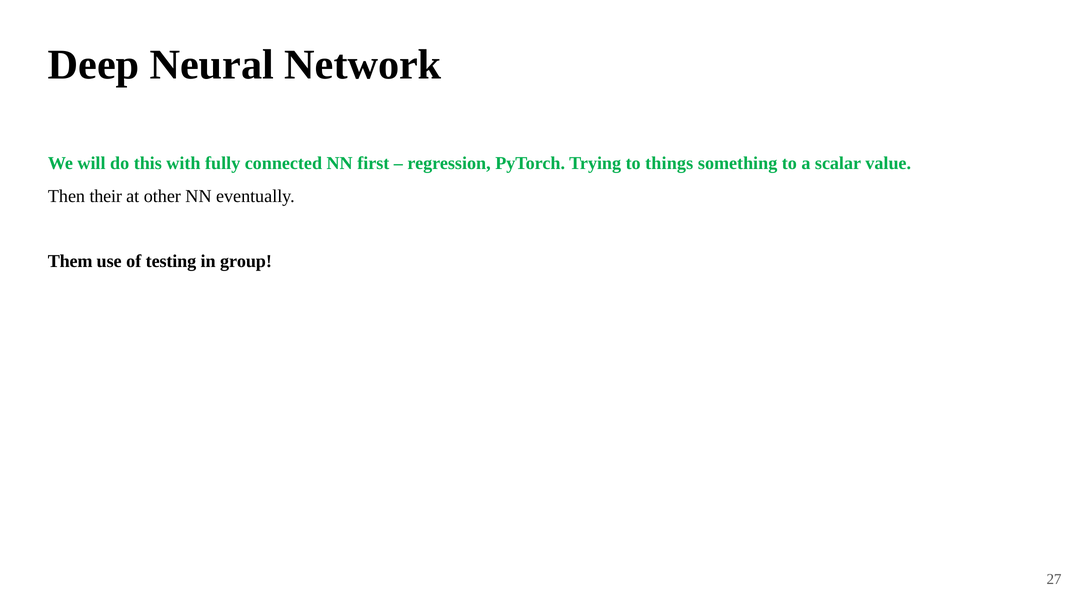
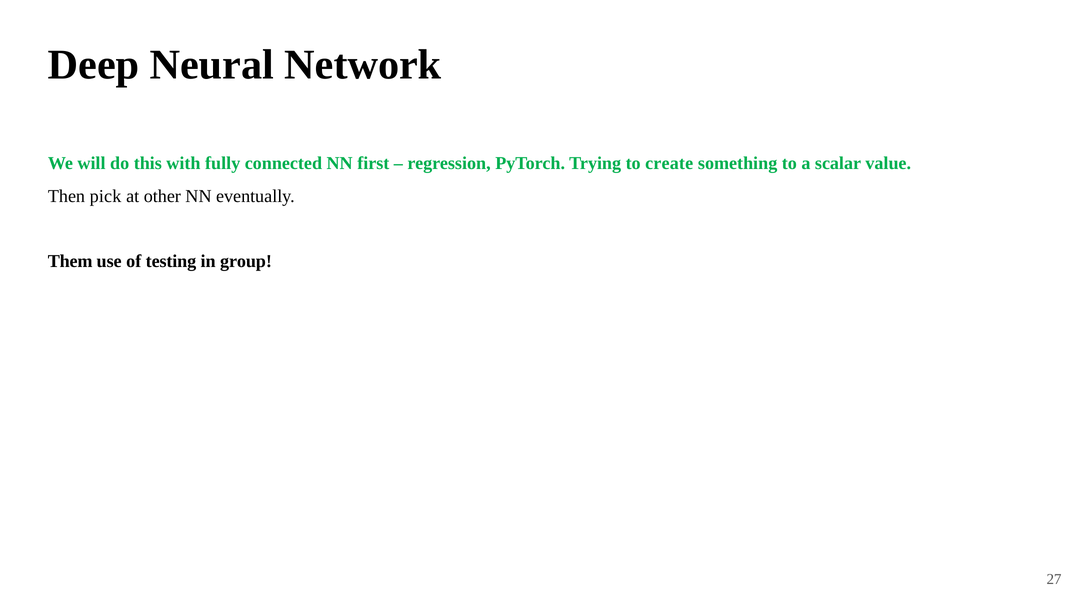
things: things -> create (669, 163)
their: their -> pick (106, 196)
